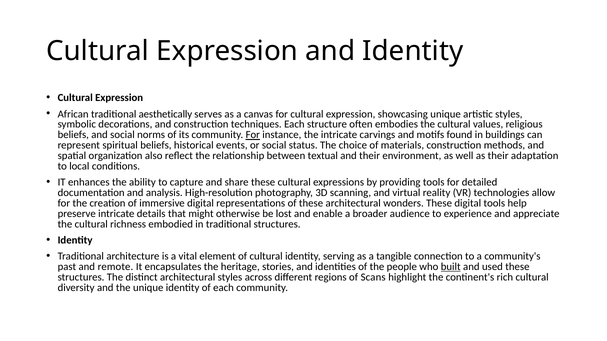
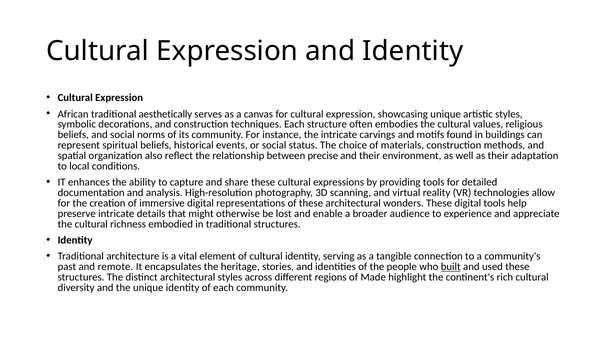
For underline: present -> none (253, 135)
textual: textual -> precise (323, 156)
Scans: Scans -> Made (373, 277)
